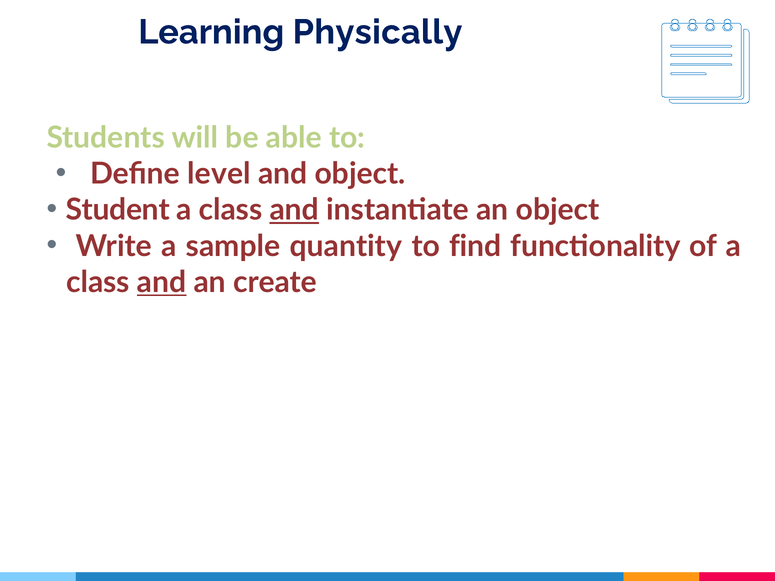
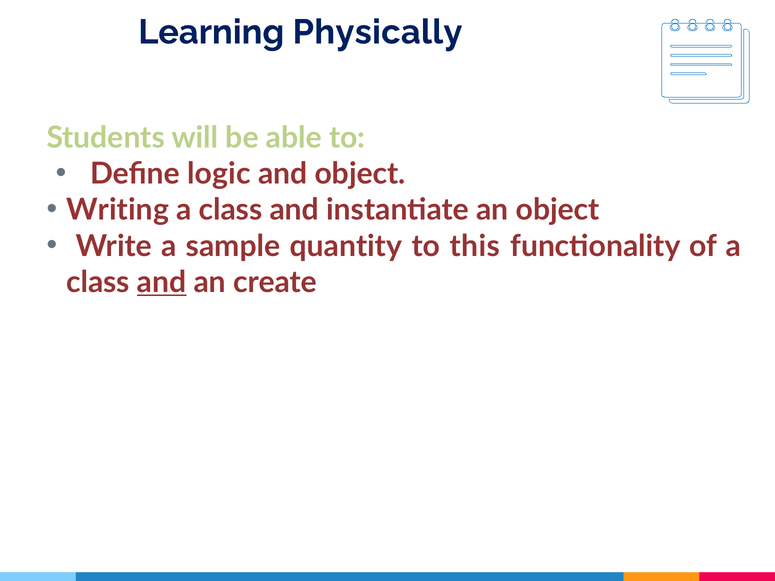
level: level -> logic (219, 174)
Student: Student -> Writing (118, 210)
and underline: present -> none (294, 210)
find: find -> this (475, 246)
